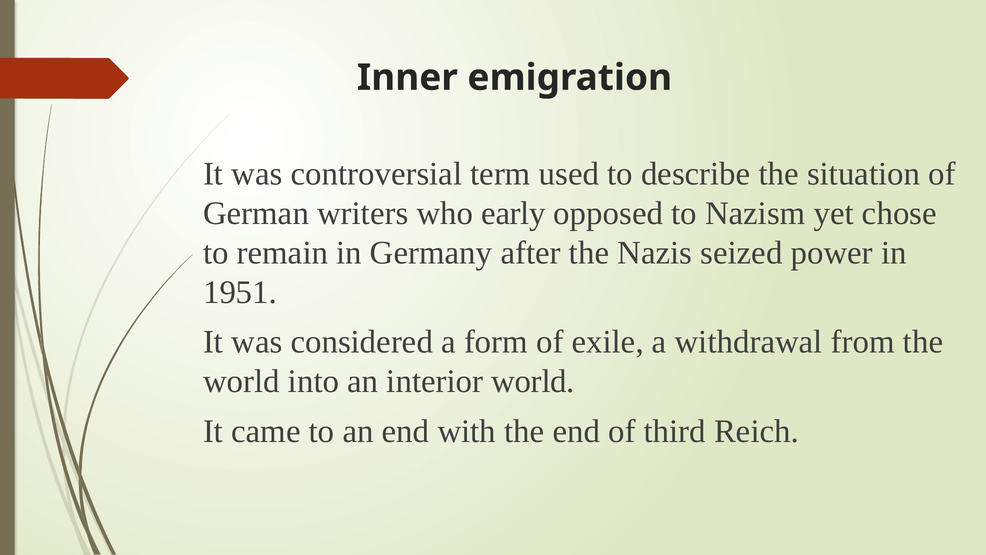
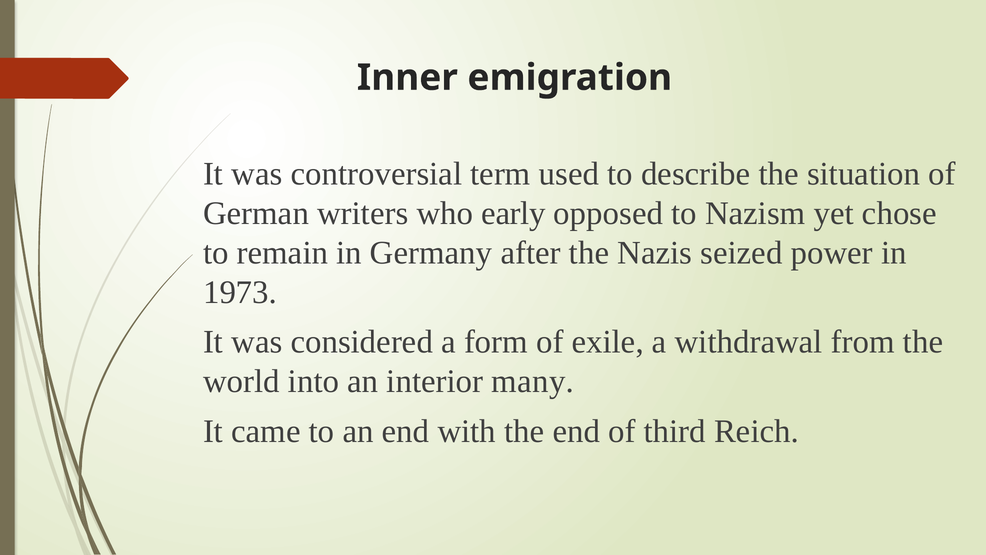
1951: 1951 -> 1973 (240, 292)
interior world: world -> many (533, 381)
